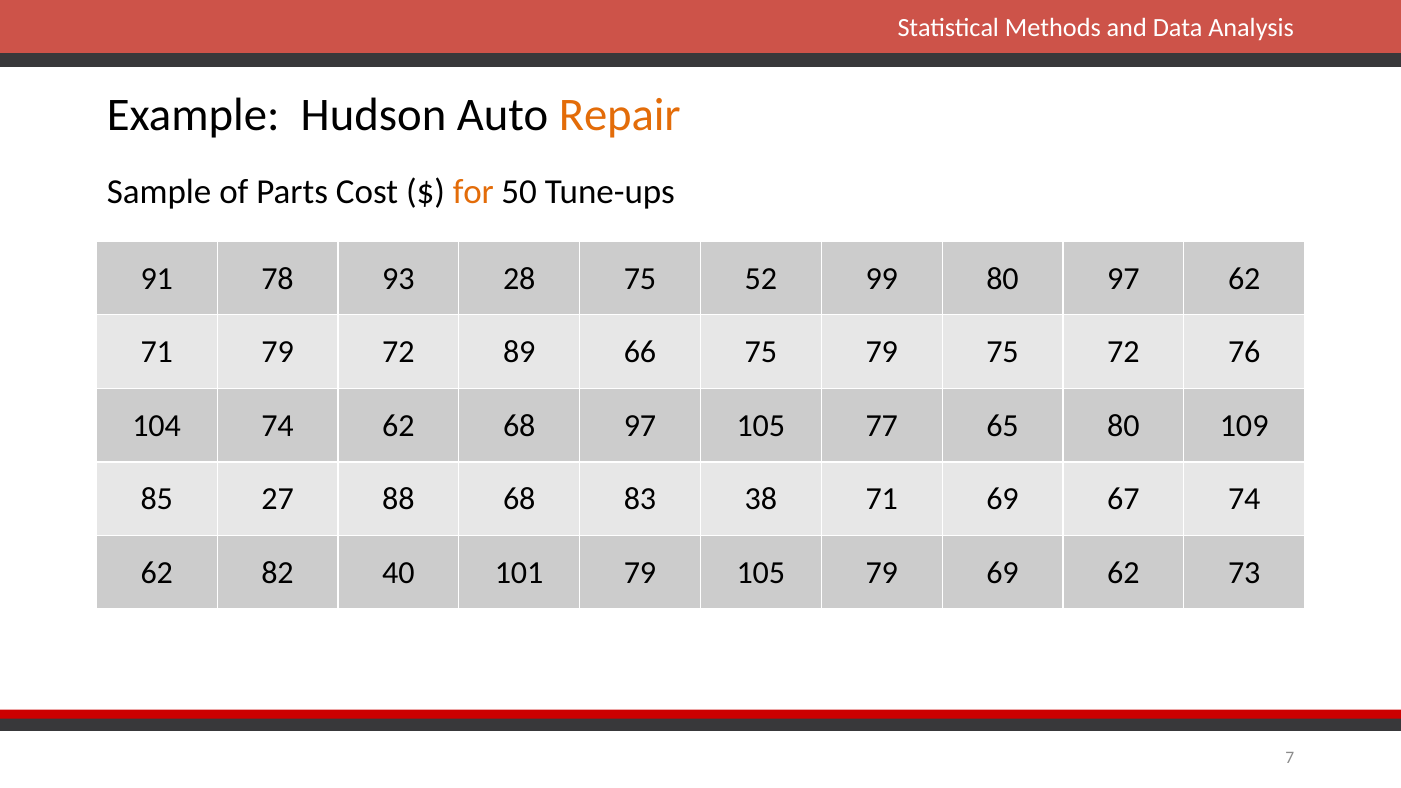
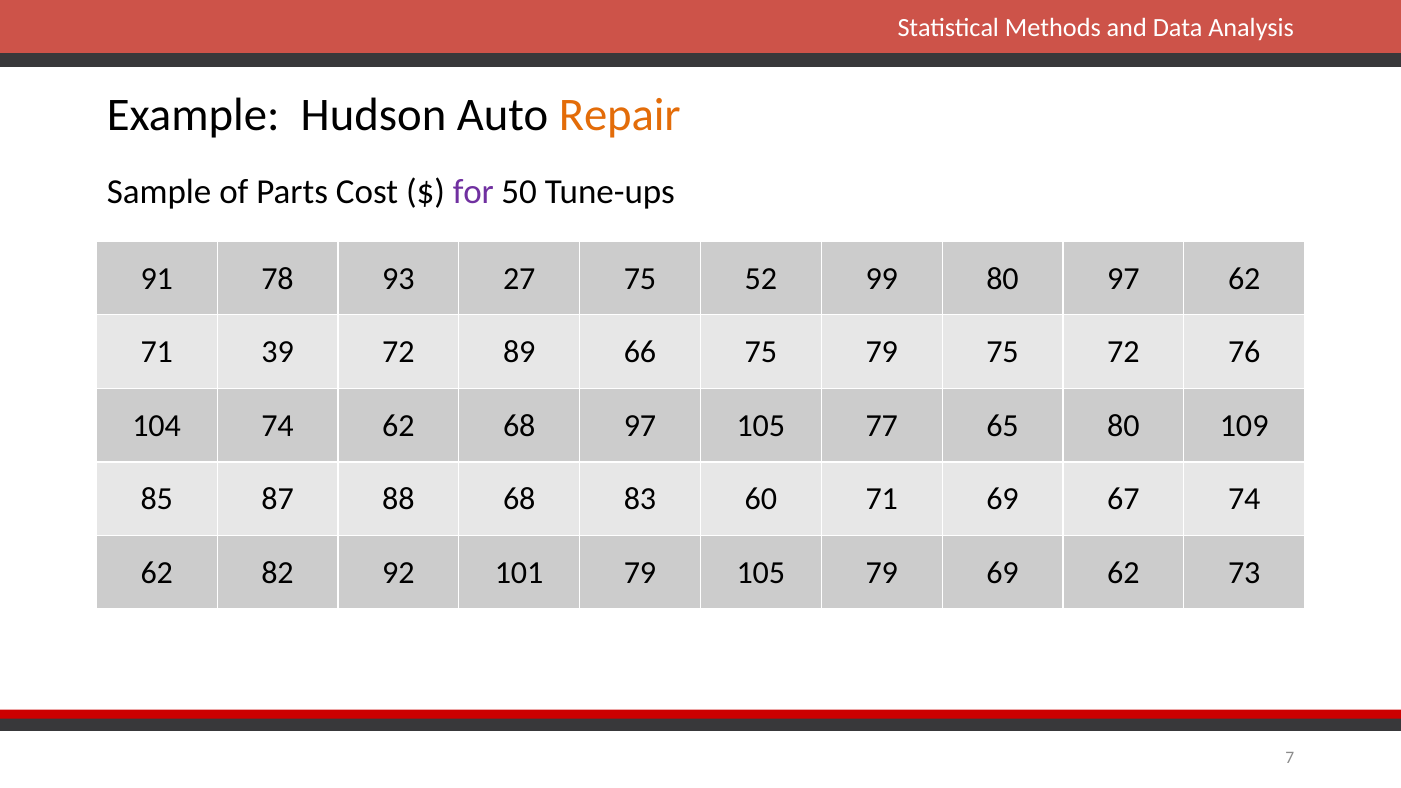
for colour: orange -> purple (473, 192)
28: 28 -> 27 (519, 278)
71 79: 79 -> 39 (278, 352)
27: 27 -> 87 (278, 499)
38: 38 -> 60 (761, 499)
40: 40 -> 92 (398, 573)
